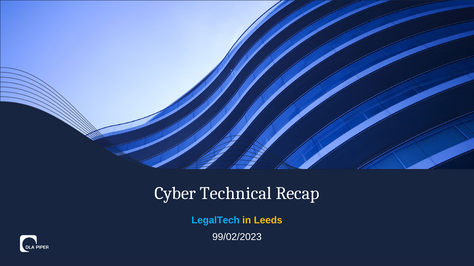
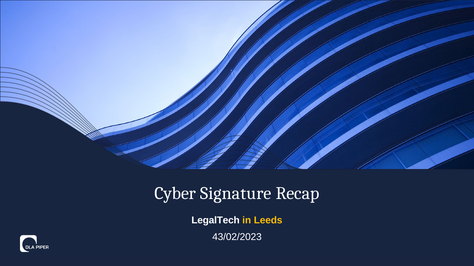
Technical: Technical -> Signature (236, 194)
LegalTech colour: light blue -> white (216, 221)
99/02/2023: 99/02/2023 -> 43/02/2023 (237, 237)
